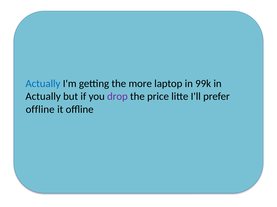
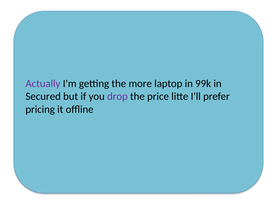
Actually colour: blue -> purple (43, 84)
Actually: Actually -> Secured (43, 97)
offline: offline -> pricing (40, 110)
